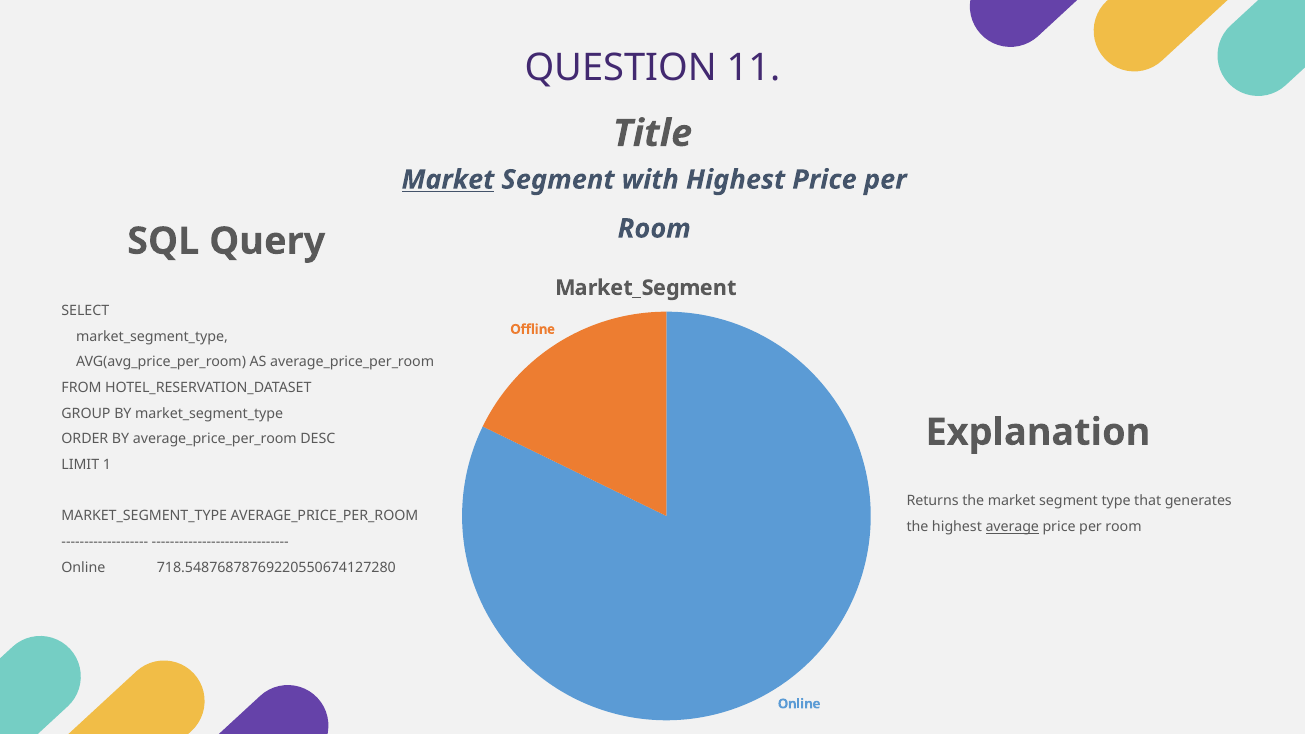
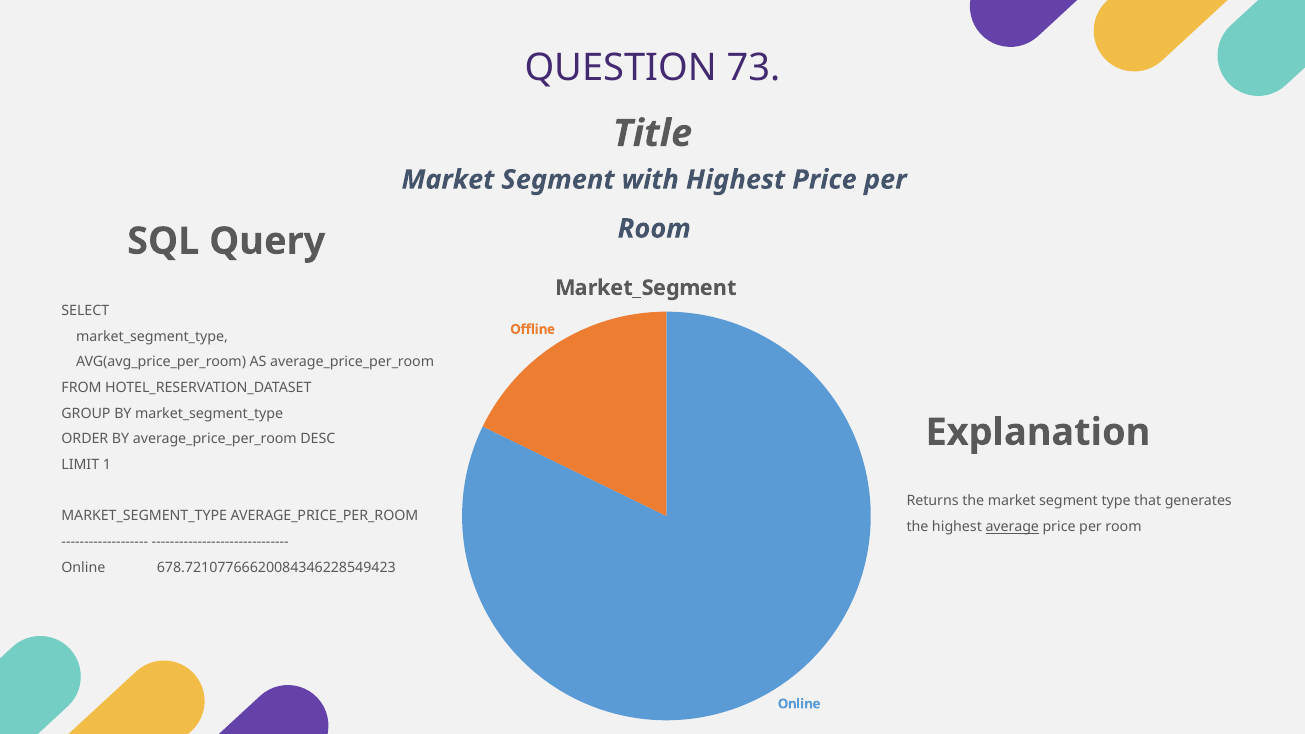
11: 11 -> 73 (753, 68)
Market underline: present -> none (448, 180)
718.54876878769220550674127280: 718.54876878769220550674127280 -> 678.72107766620084346228549423 (276, 568)
